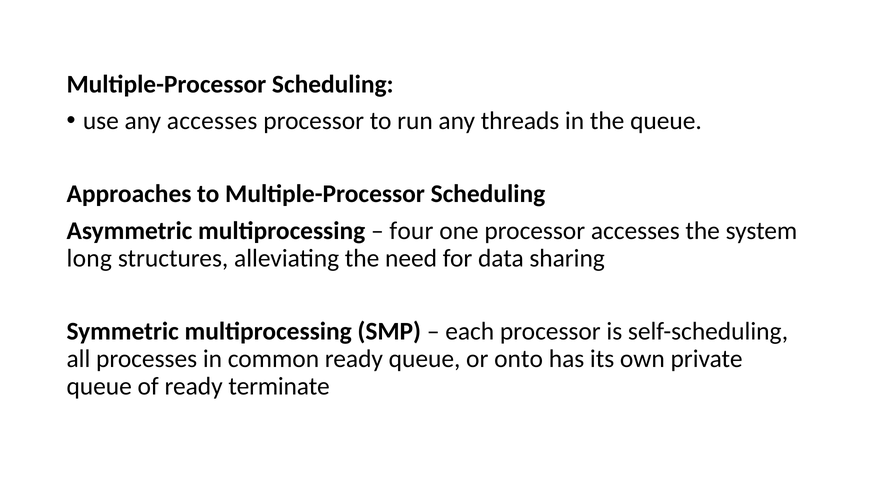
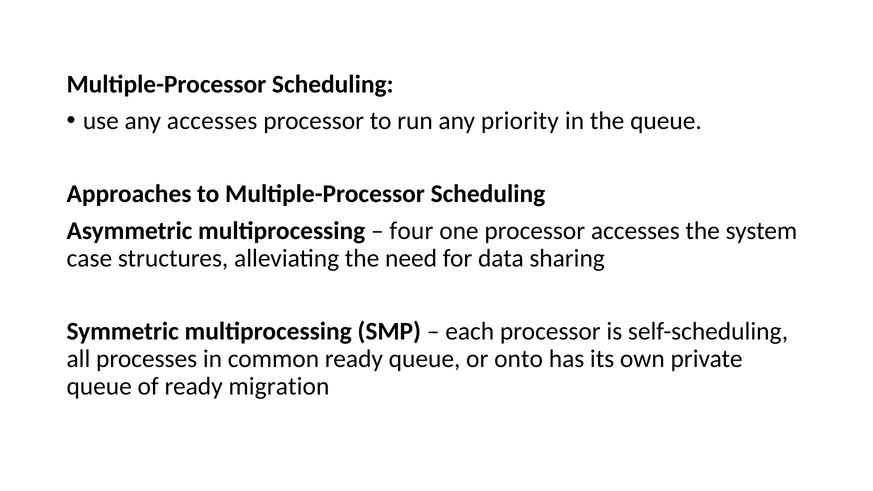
threads: threads -> priority (520, 121)
long: long -> case (89, 258)
terminate: terminate -> migration (279, 386)
